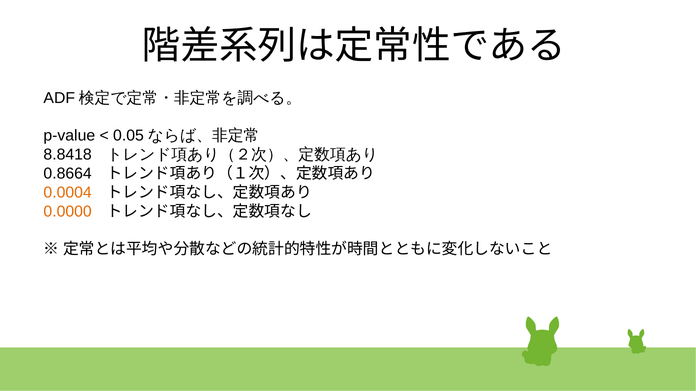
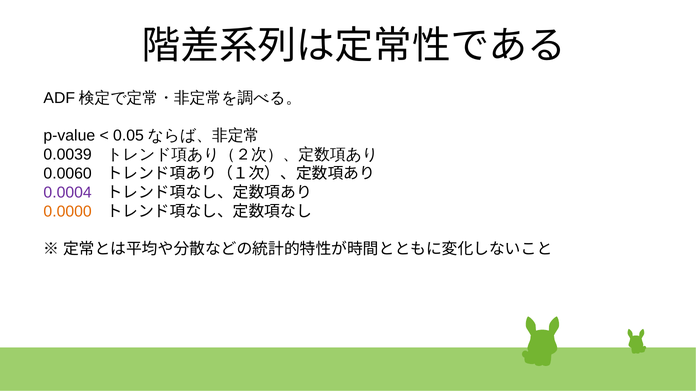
8.8418: 8.8418 -> 0.0039 (68, 155)
0.8664: 0.8664 -> 0.0060 (68, 174)
0.0004 colour: orange -> purple (68, 193)
